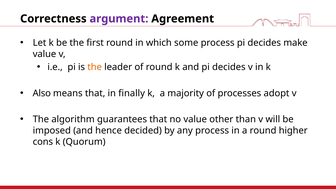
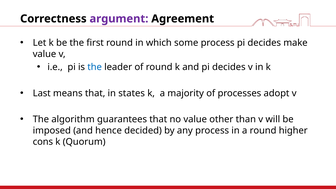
the colour: orange -> blue (95, 67)
Also: Also -> Last (42, 93)
finally: finally -> states (132, 93)
